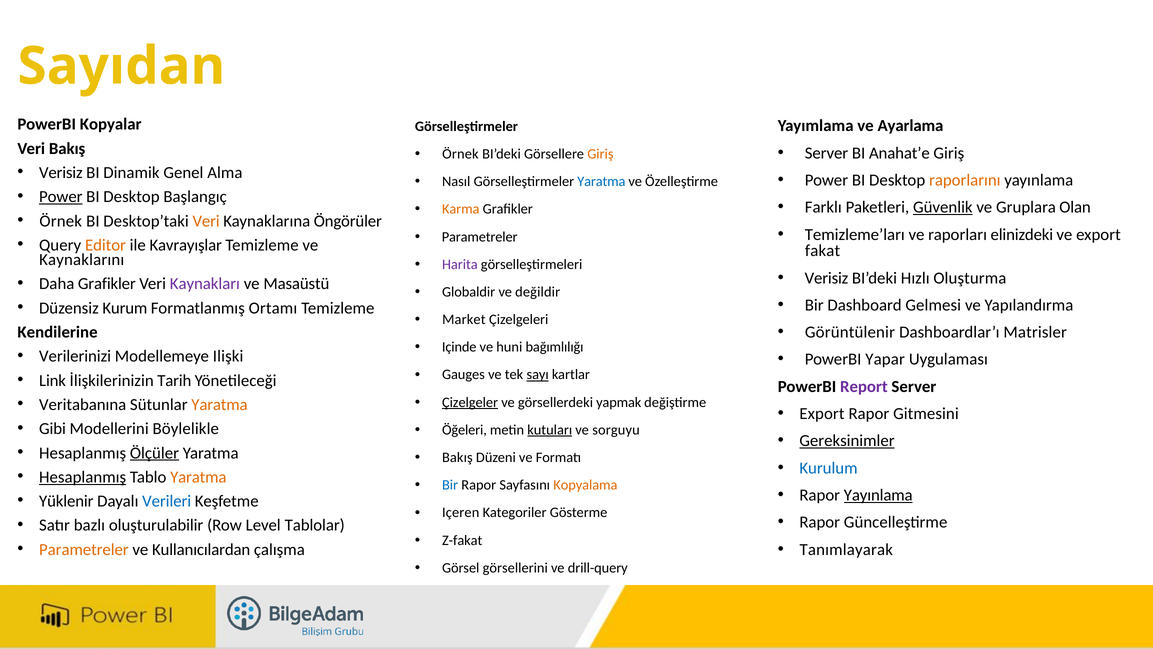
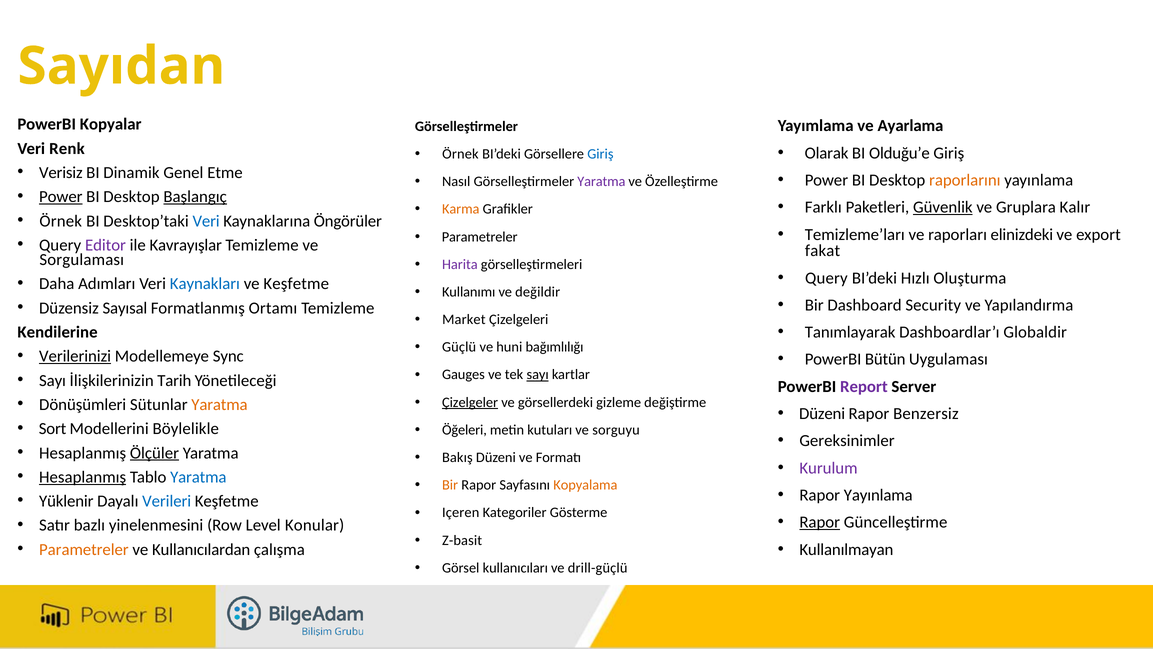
Veri Bakış: Bakış -> Renk (67, 148)
Server: Server -> Olarak (827, 153)
Anahat’e: Anahat’e -> Olduğu’e (899, 153)
Giriş colour: orange -> blue (600, 154)
Alma: Alma -> Etme (225, 173)
Yaratma colour: blue -> purple (601, 181)
Başlangıç underline: none -> present (195, 197)
Olan: Olan -> Kalır (1075, 207)
Veri colour: orange -> blue (206, 221)
Editor colour: orange -> purple (105, 245)
Kaynaklarını: Kaynaklarını -> Sorgulaması (82, 260)
Verisiz: Verisiz -> Query (826, 278)
Daha Grafikler: Grafikler -> Adımları (107, 284)
Kaynakları colour: purple -> blue (205, 284)
ve Masaüstü: Masaüstü -> Keşfetme (296, 284)
Globaldir: Globaldir -> Kullanımı (469, 292)
Gelmesi: Gelmesi -> Security (933, 305)
Kurum: Kurum -> Sayısal (125, 308)
Görüntülenir: Görüntülenir -> Tanımlayarak (850, 332)
Matrisler: Matrisler -> Globaldir (1035, 332)
Içinde: Içinde -> Güçlü (459, 347)
Verilerinizi underline: none -> present (75, 356)
Ilişki: Ilişki -> Sync (228, 356)
Yapar: Yapar -> Bütün (885, 359)
Link: Link -> Sayı (53, 380)
yapmak: yapmak -> gizleme (619, 402)
Veritabanına: Veritabanına -> Dönüşümleri (83, 404)
Export: Export -> Düzeni (822, 413)
Gitmesini: Gitmesini -> Benzersiz (926, 413)
Gibi: Gibi -> Sort (53, 429)
kutuları underline: present -> none (550, 430)
Gereksinimler underline: present -> none (847, 441)
Kurulum colour: blue -> purple (828, 468)
Yaratma colour: orange -> blue (198, 477)
Bir colour: blue -> orange (450, 485)
Yayınlama underline: present -> none (878, 495)
Rapor underline: none -> present (820, 522)
oluşturulabilir: oluşturulabilir -> yinelenmesini (156, 525)
Tablolar: Tablolar -> Konular (315, 525)
Z-fakat: Z-fakat -> Z-basit (462, 540)
Tanımlayarak: Tanımlayarak -> Kullanılmayan (846, 549)
görsellerini: görsellerini -> kullanıcıları (515, 568)
drill-query: drill-query -> drill-güçlü (598, 568)
